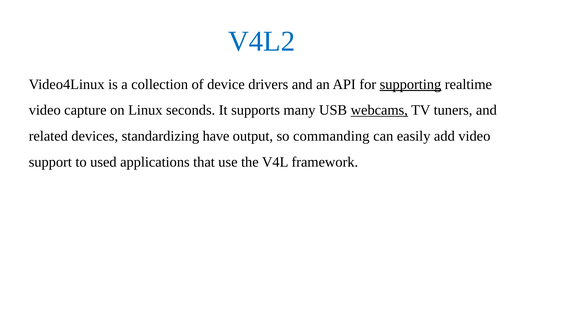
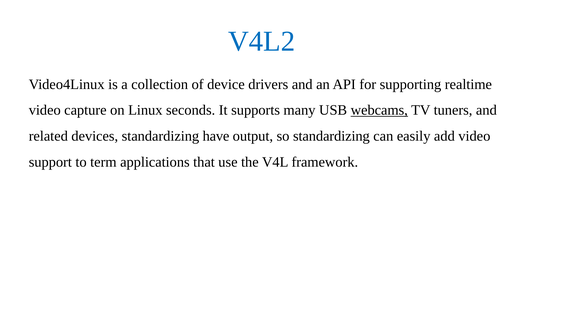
supporting underline: present -> none (410, 84)
so commanding: commanding -> standardizing (331, 136)
used: used -> term (103, 162)
